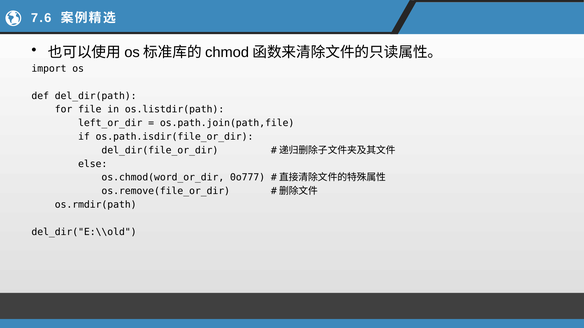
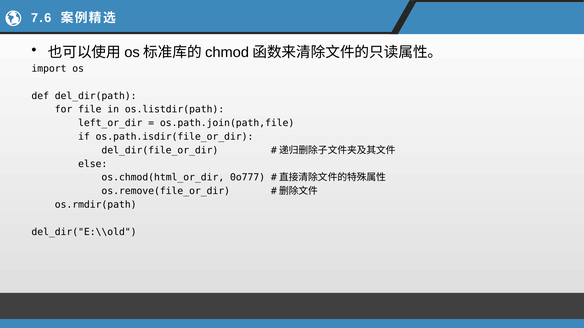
os.chmod(word_or_dir: os.chmod(word_or_dir -> os.chmod(html_or_dir (163, 178)
